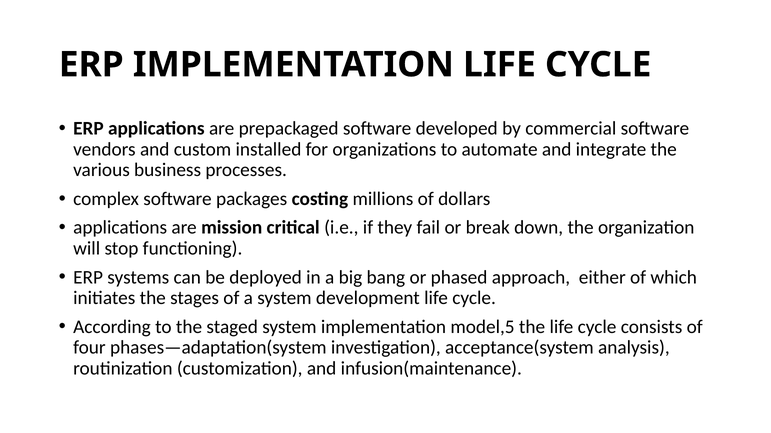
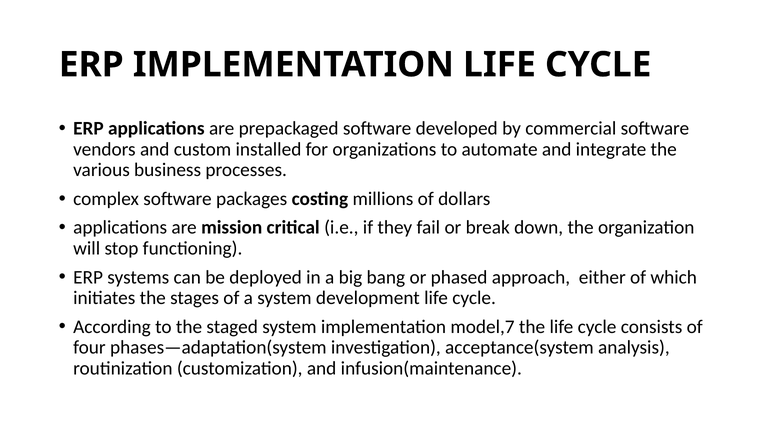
model,5: model,5 -> model,7 (483, 327)
